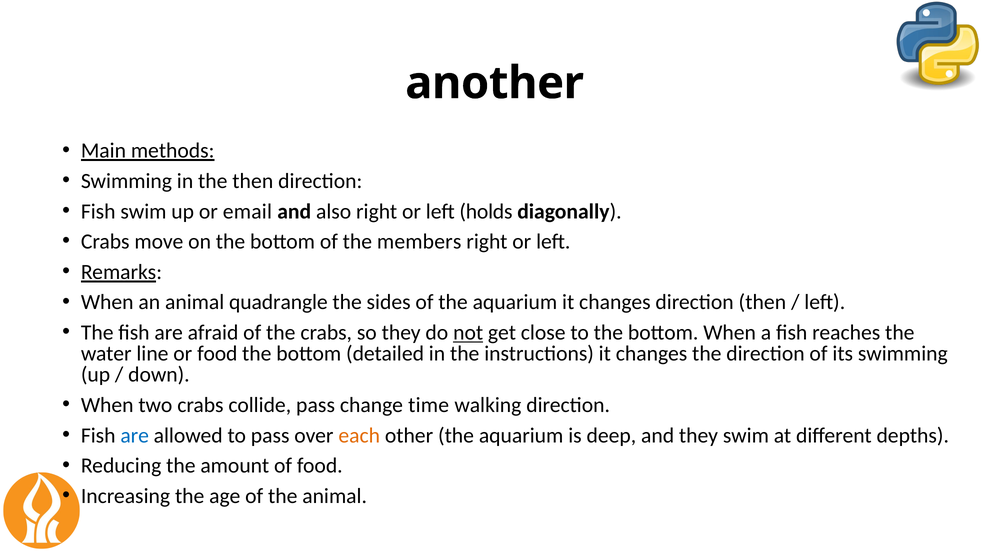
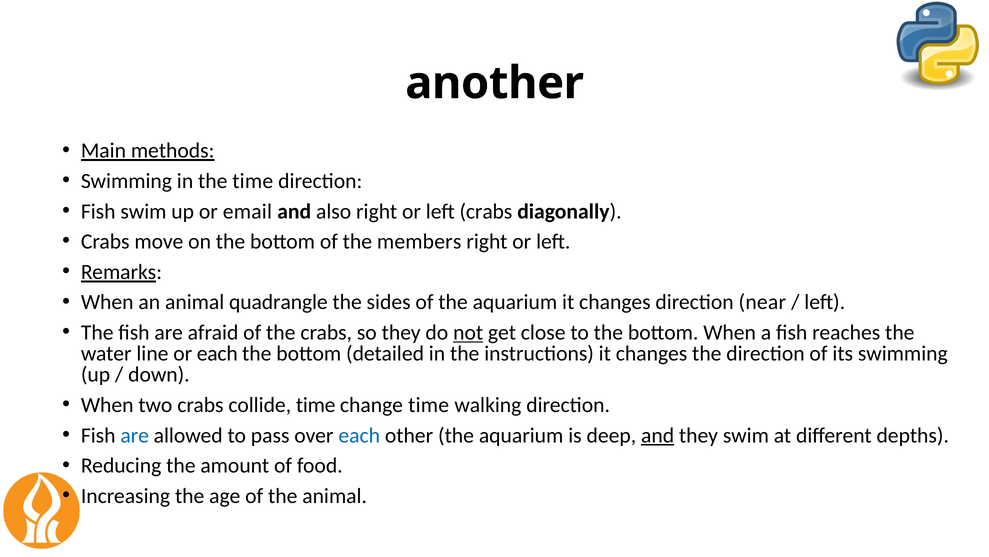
the then: then -> time (253, 181)
left holds: holds -> crabs (486, 211)
direction then: then -> near (762, 302)
or food: food -> each (217, 353)
collide pass: pass -> time (316, 405)
each colour: orange -> blue (359, 435)
and underline: none -> present (658, 435)
